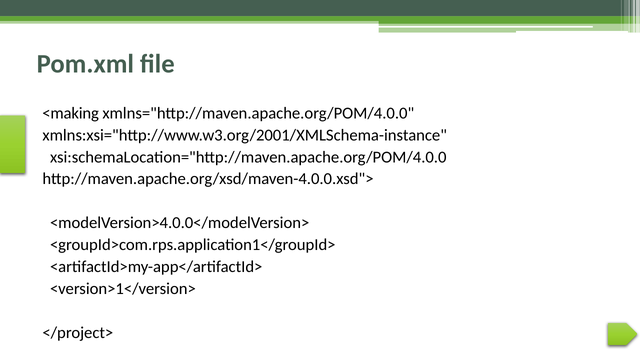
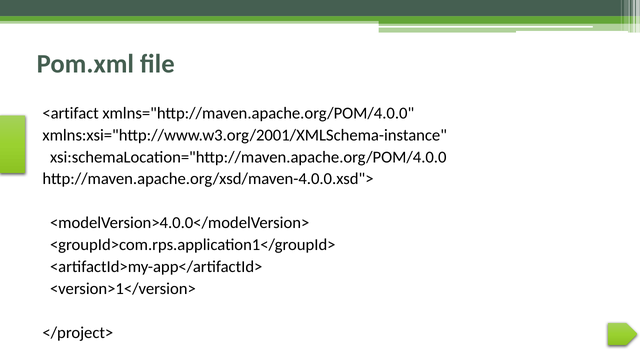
<making: <making -> <artifact (71, 113)
